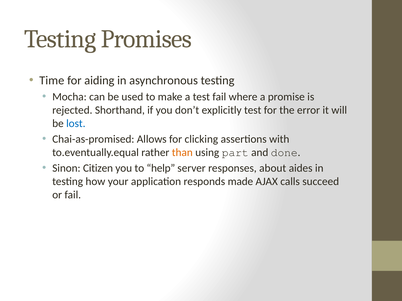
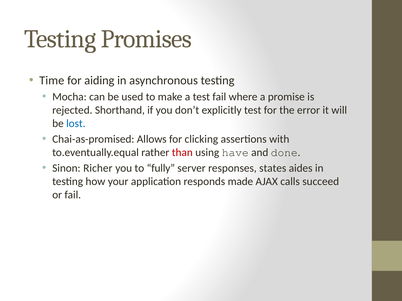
than colour: orange -> red (182, 153)
part: part -> have (235, 153)
Citizen: Citizen -> Richer (98, 168)
help: help -> fully (161, 168)
about: about -> states (273, 168)
